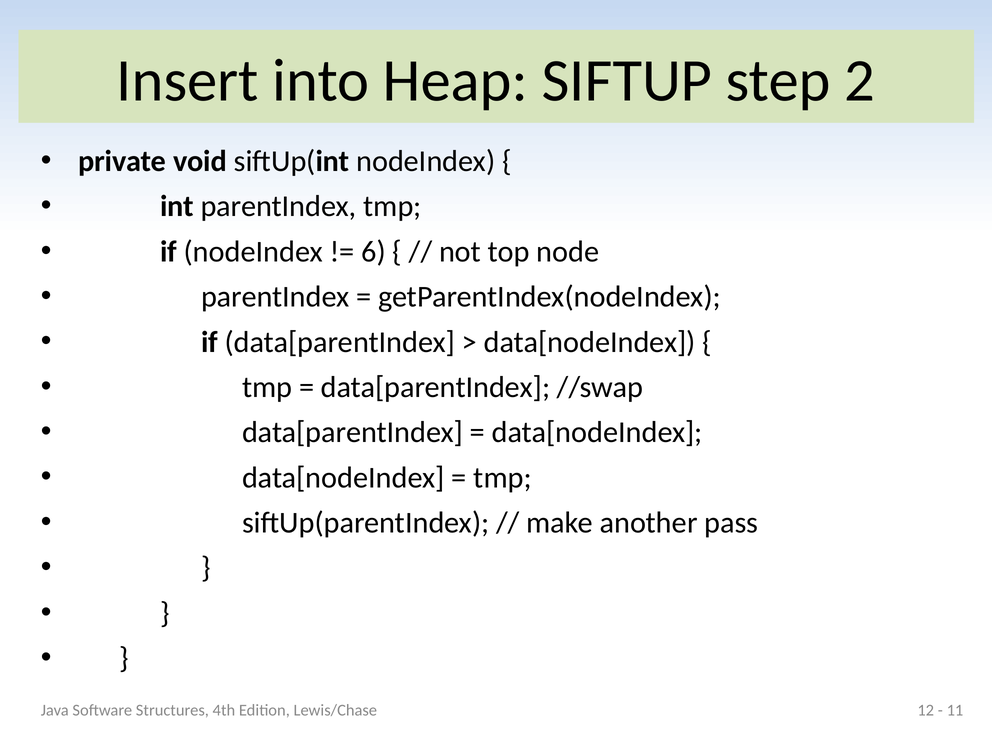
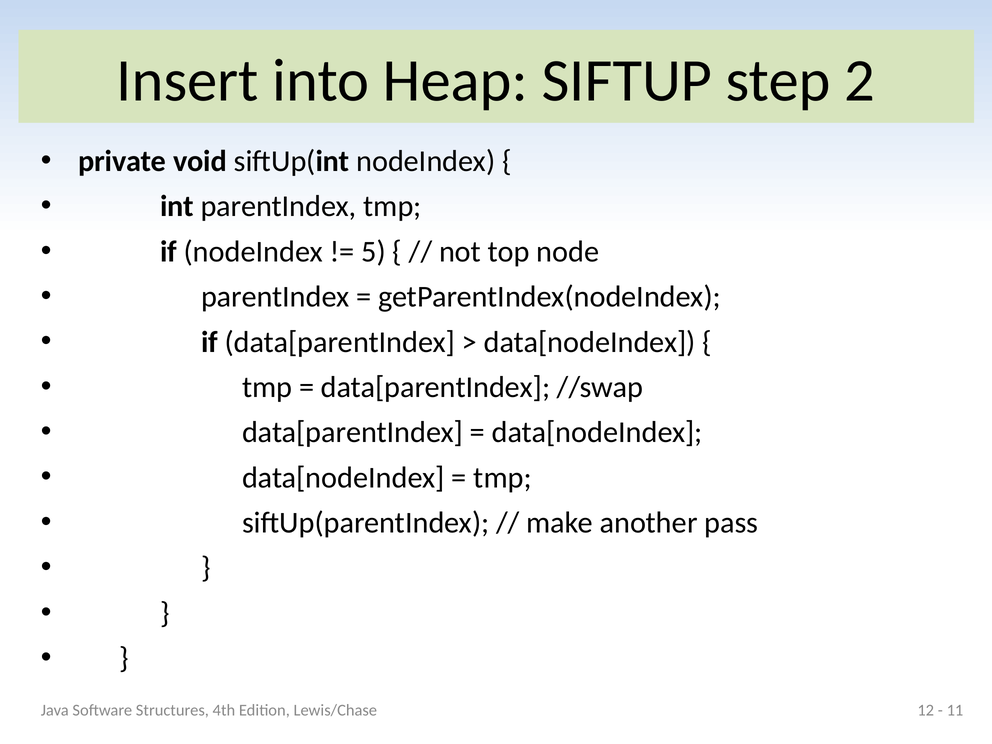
6: 6 -> 5 (373, 252)
